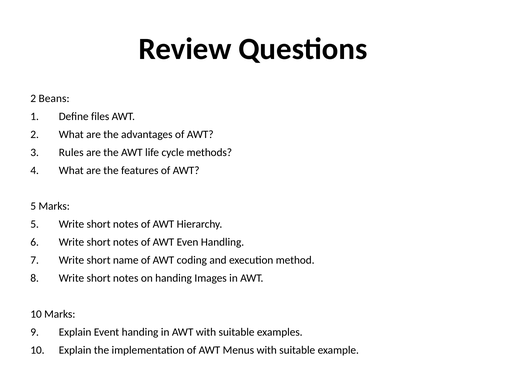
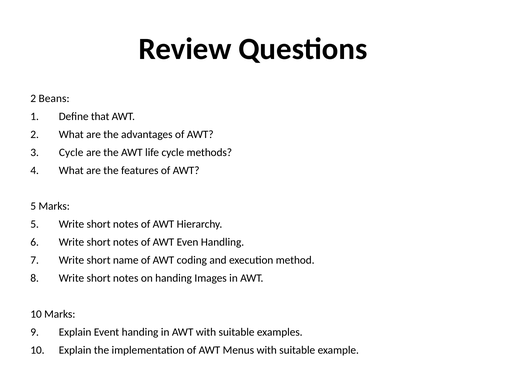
files: files -> that (100, 117)
Rules: Rules -> Cycle (71, 153)
